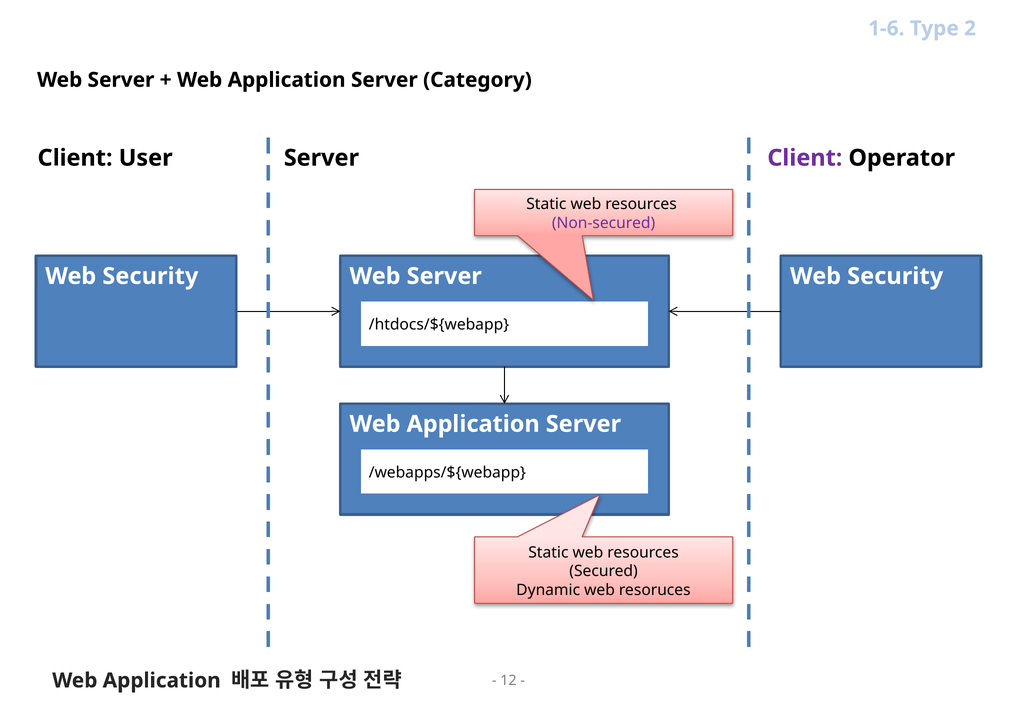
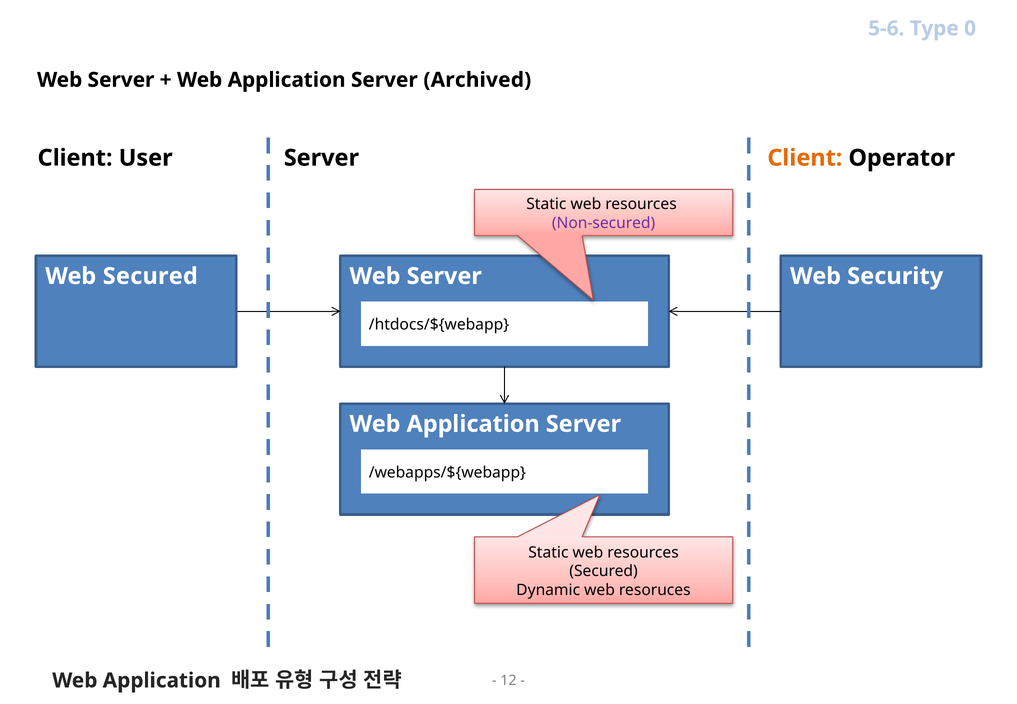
1-6: 1-6 -> 5-6 (886, 28)
Type 2: 2 -> 0 (970, 28)
Category: Category -> Archived (477, 80)
Client colour: purple -> orange (805, 158)
Security: Security -> Secured (150, 276)
